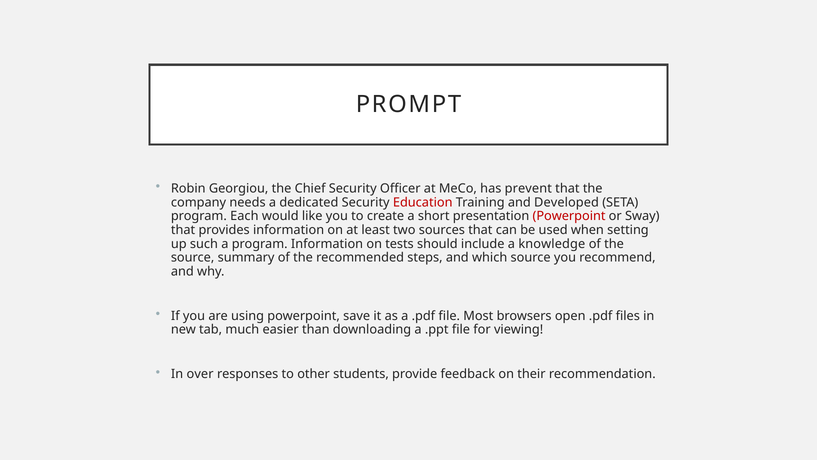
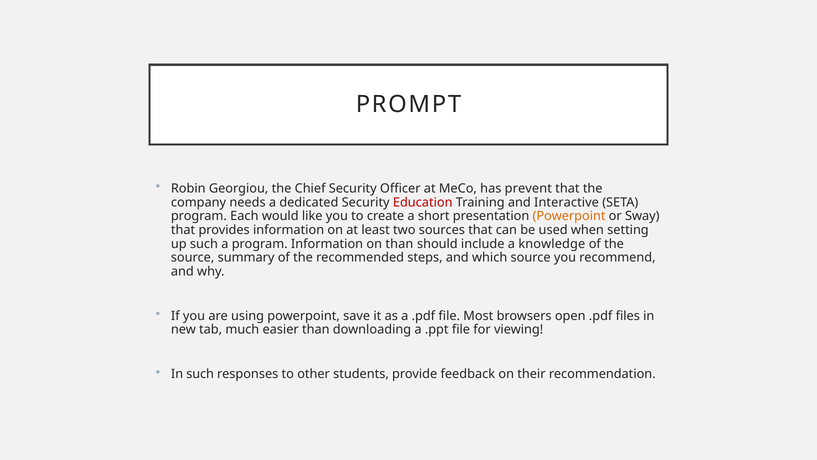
Developed: Developed -> Interactive (567, 202)
Powerpoint colour: red -> orange (569, 216)
on tests: tests -> than (399, 244)
In over: over -> such (200, 374)
